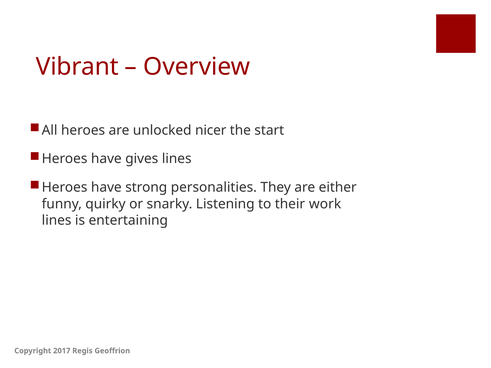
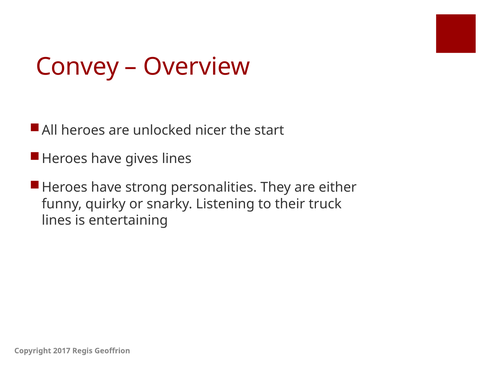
Vibrant: Vibrant -> Convey (77, 67)
work: work -> truck (325, 204)
